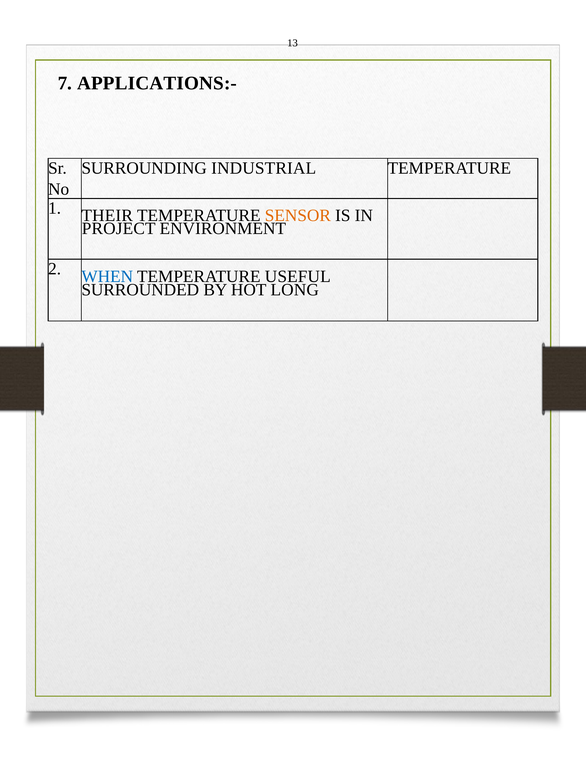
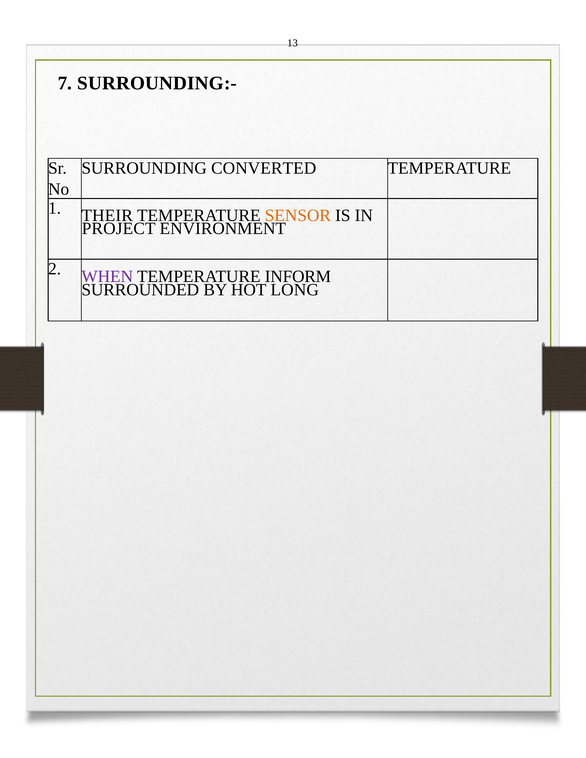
APPLICATIONS:-: APPLICATIONS:- -> SURROUNDING:- (157, 83)
INDUSTRIAL: INDUSTRIAL -> CONVERTED (264, 168)
WHEN colour: blue -> purple (107, 277)
USEFUL: USEFUL -> INFORM (298, 277)
